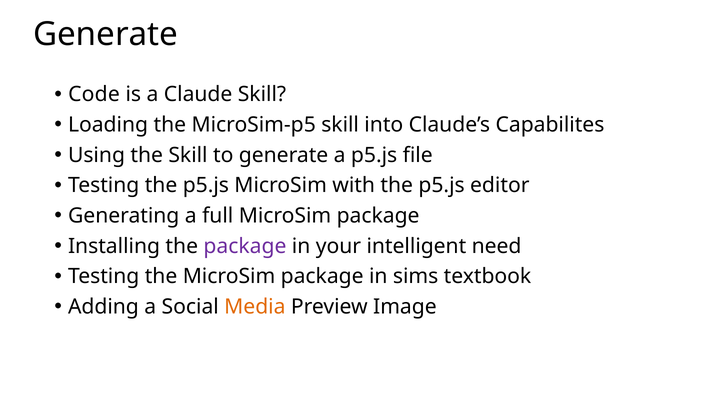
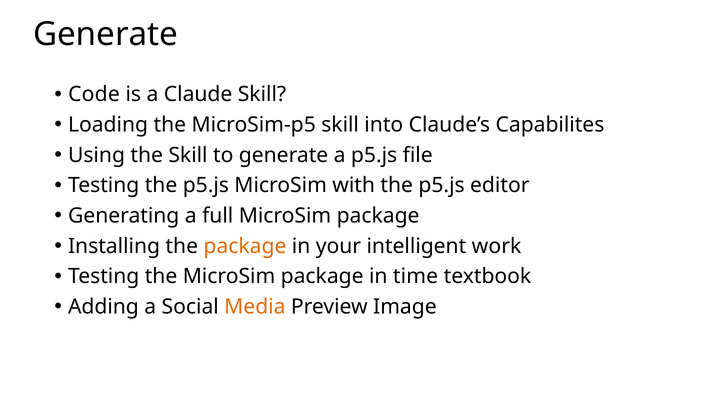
package colour: purple -> orange (245, 246)
need: need -> work (497, 246)
sims: sims -> time (416, 277)
